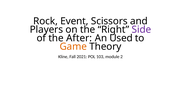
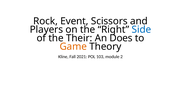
Side colour: purple -> blue (141, 30)
After: After -> Their (79, 38)
Used: Used -> Does (121, 38)
